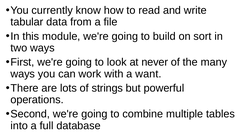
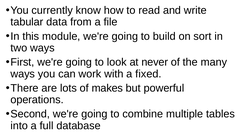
want: want -> fixed (148, 74)
strings: strings -> makes (107, 88)
